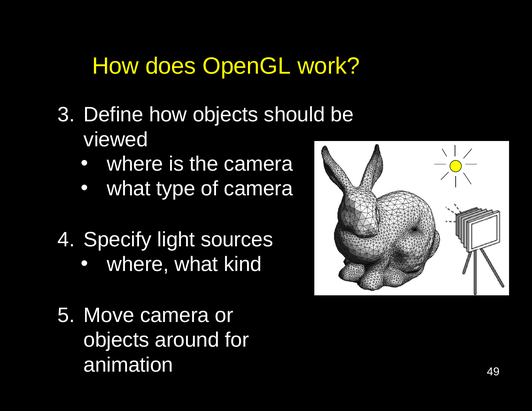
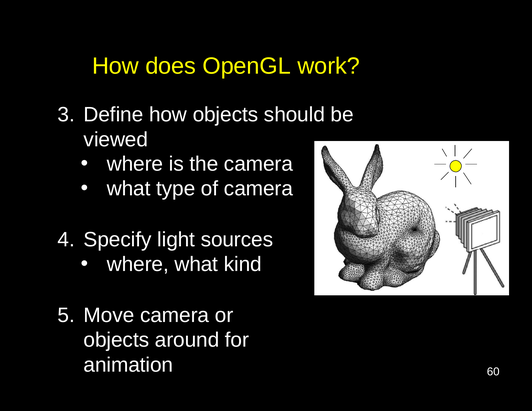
49: 49 -> 60 (493, 372)
